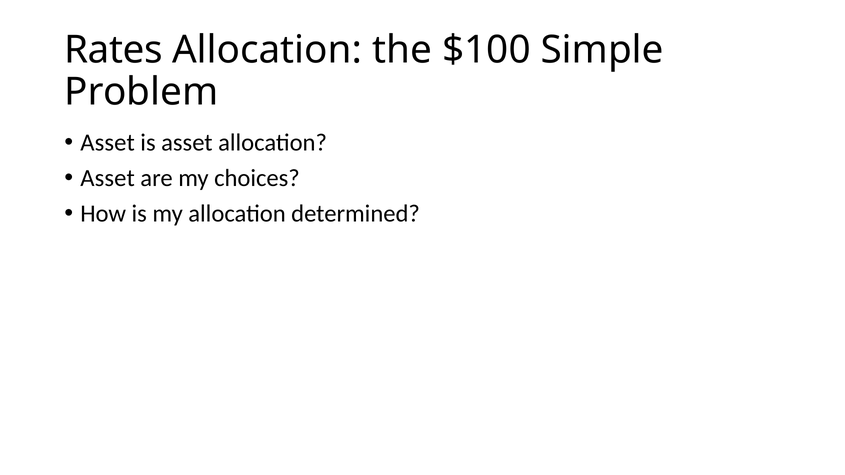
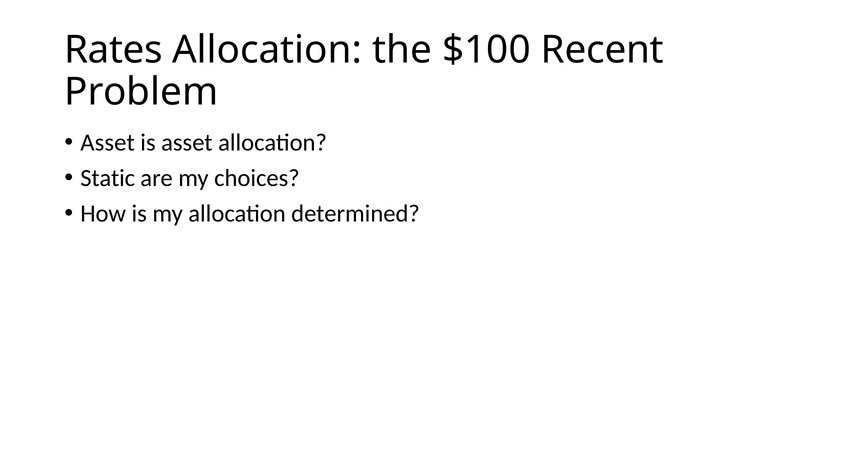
Simple: Simple -> Recent (602, 50)
Asset: Asset -> Static (108, 178)
